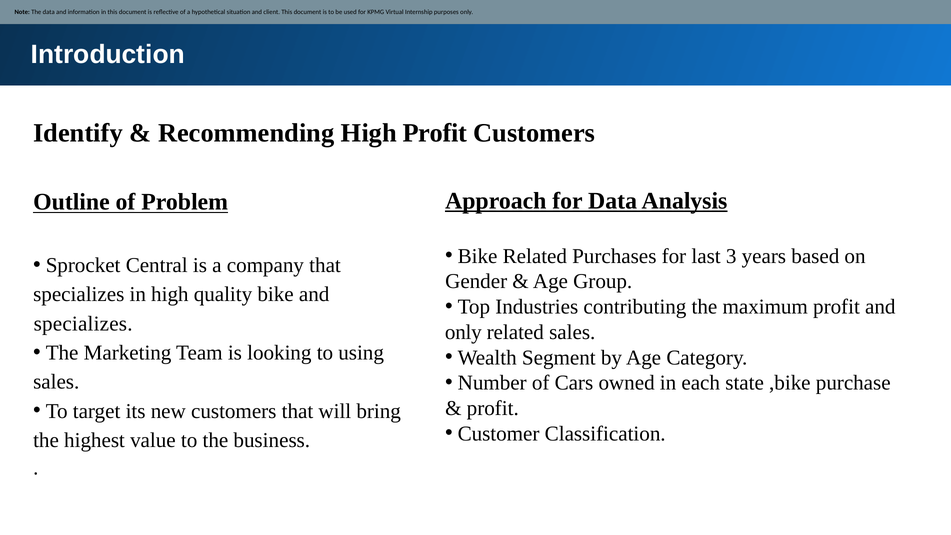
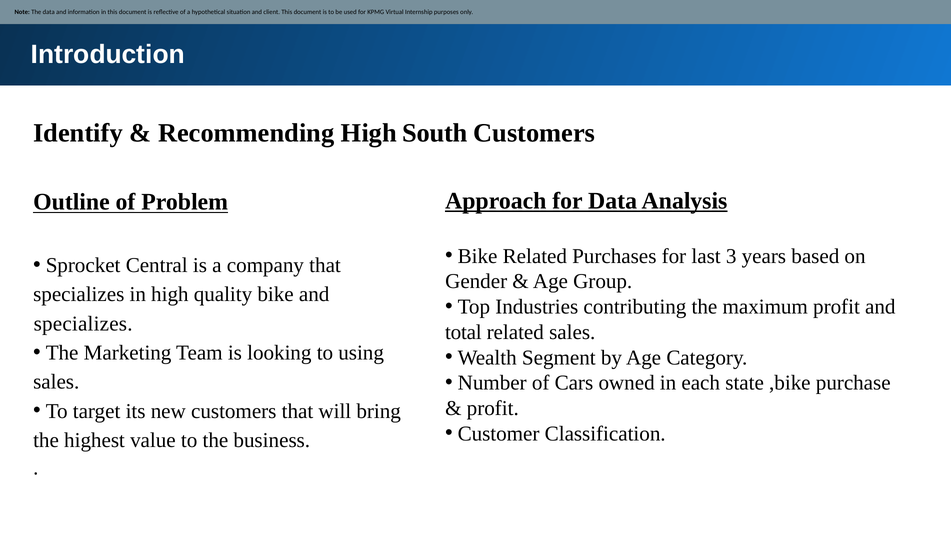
High Profit: Profit -> South (435, 133)
only: only -> total (463, 332)
